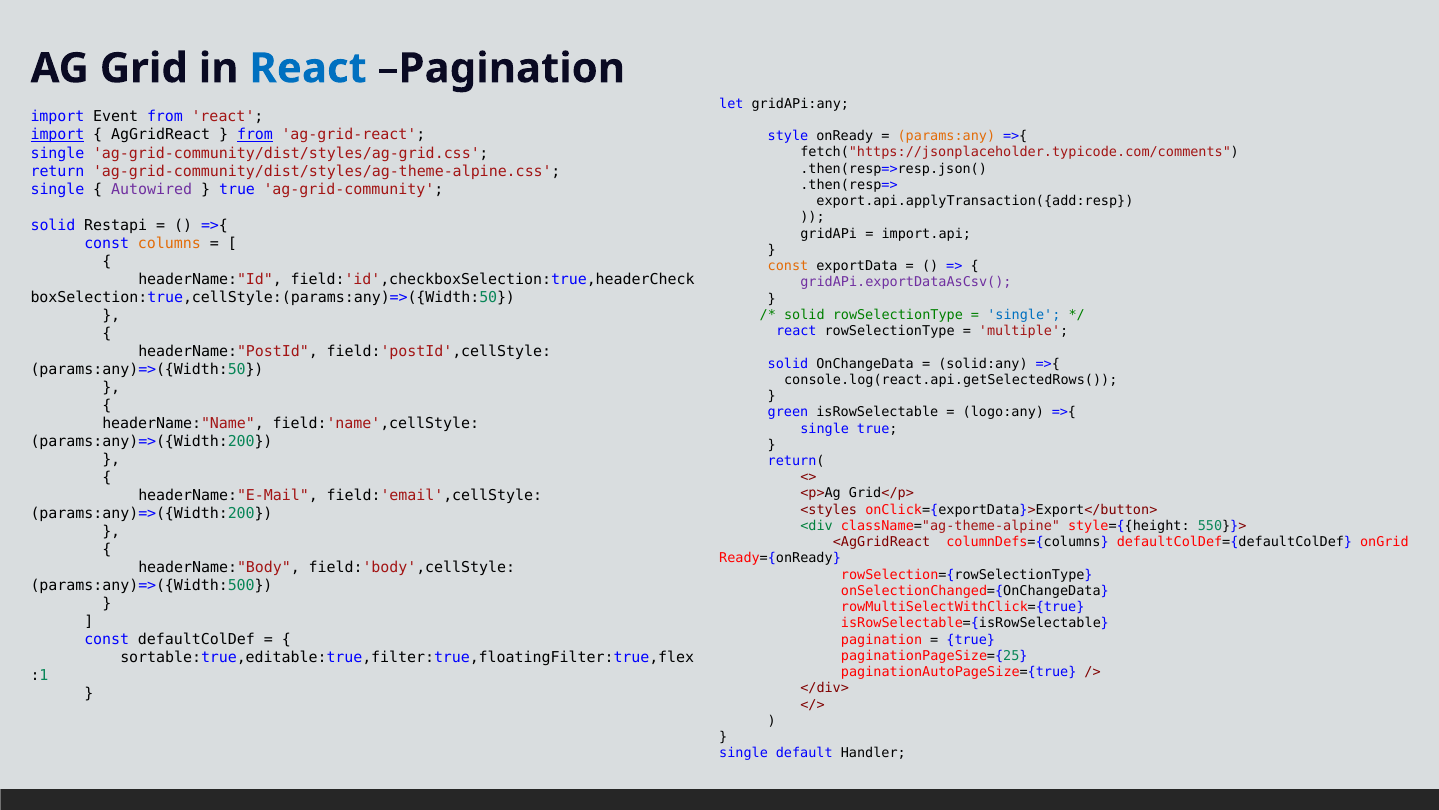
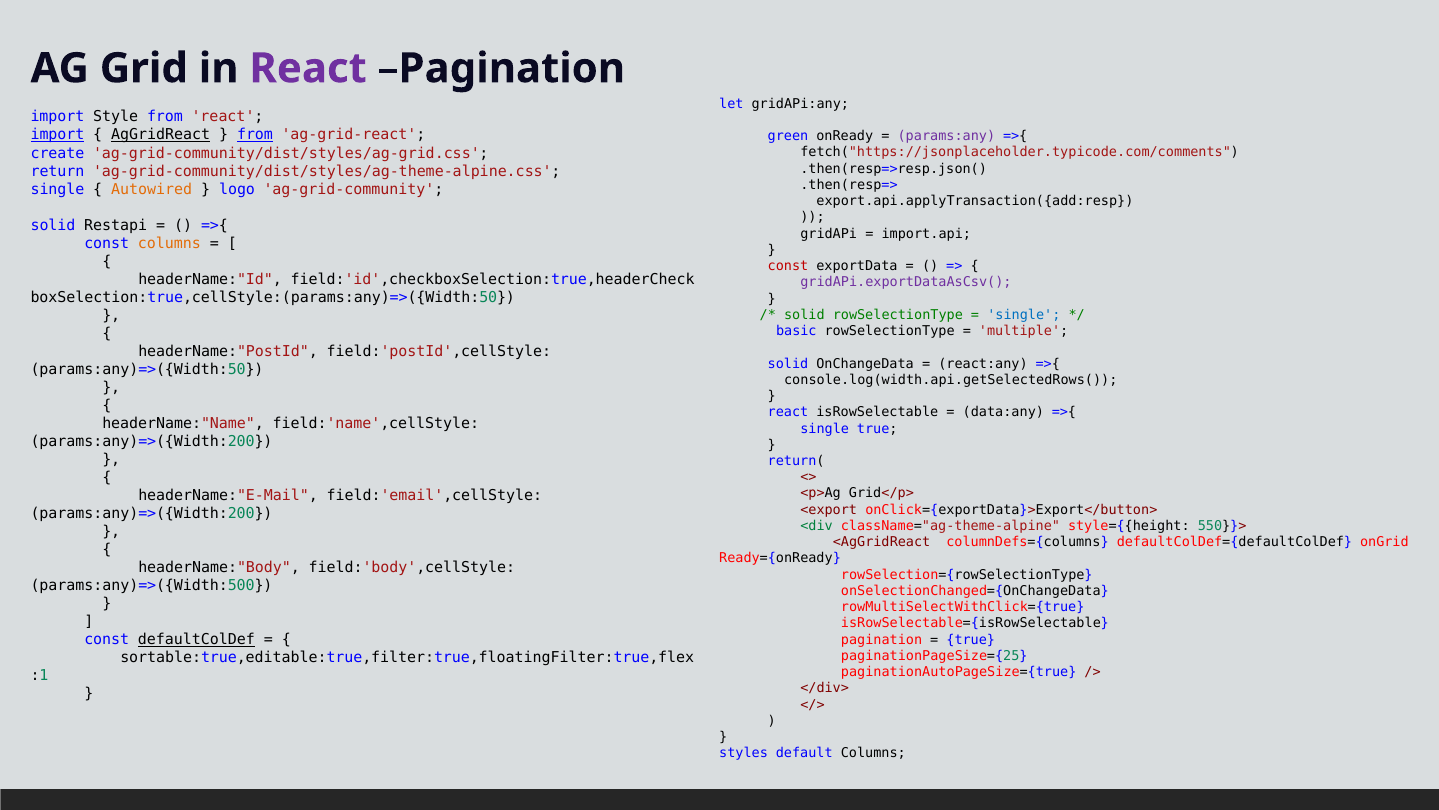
React colour: blue -> purple (308, 68)
Event: Event -> Style (116, 117)
AgGridReact underline: none -> present (161, 135)
style: style -> green (788, 136)
params:any colour: orange -> purple (946, 136)
single: single -> create (57, 153)
Autowired colour: purple -> orange (152, 189)
true: true -> logo (237, 189)
const colour: orange -> red (788, 266)
react: react -> basic (796, 331)
solid:any: solid:any -> react:any (983, 363)
console.log(react.api.getSelectedRows(: console.log(react.api.getSelectedRows( -> console.log(width.api.getSelectedRows( (951, 380)
green: green -> react (788, 412)
logo:any: logo:any -> data:any (1003, 412)
<styles: <styles -> <export (829, 509)
defaultColDef underline: none -> present (196, 639)
single: single -> styles (744, 753)
default Handler: Handler -> Columns (873, 753)
